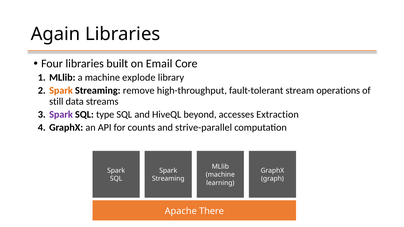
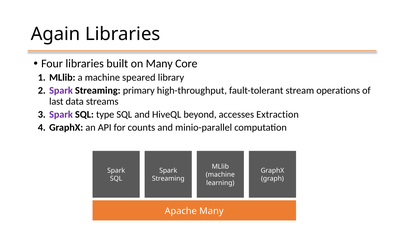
on Email: Email -> Many (159, 64)
explode: explode -> speared (139, 78)
Spark colour: orange -> purple (61, 91)
remove: remove -> primary (139, 91)
still: still -> last (56, 102)
strive-parallel: strive-parallel -> minio-parallel (204, 128)
Apache There: There -> Many (211, 211)
